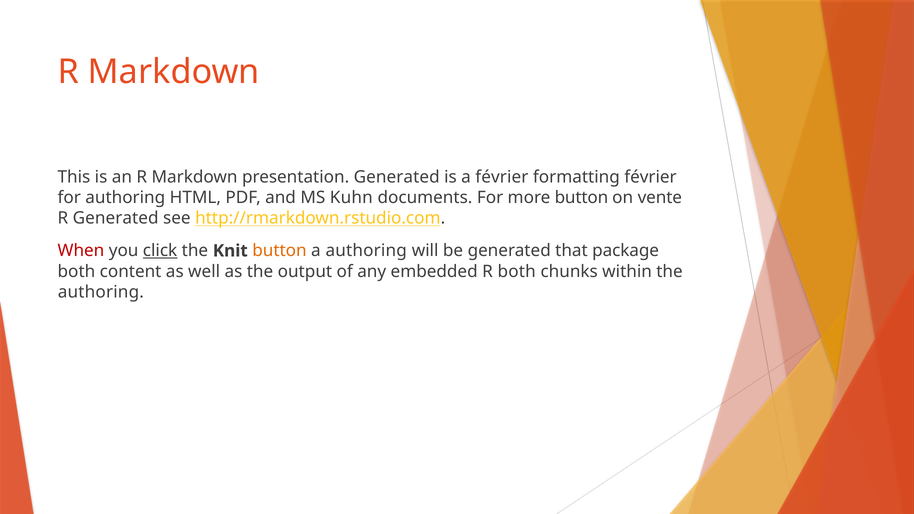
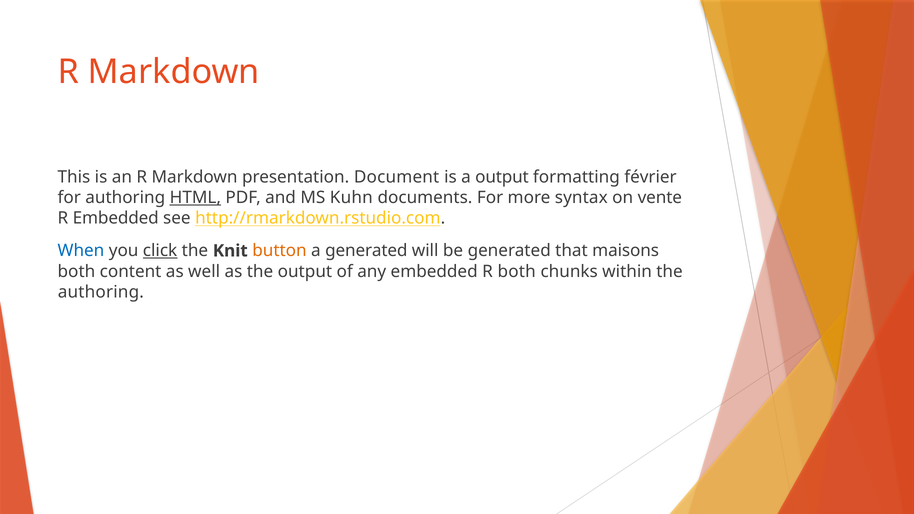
presentation Generated: Generated -> Document (397, 177)
a février: février -> output (502, 177)
HTML underline: none -> present (195, 197)
more button: button -> syntax (581, 197)
R Generated: Generated -> Embedded (116, 218)
When colour: red -> blue (81, 251)
a authoring: authoring -> generated (366, 251)
package: package -> maisons (626, 251)
